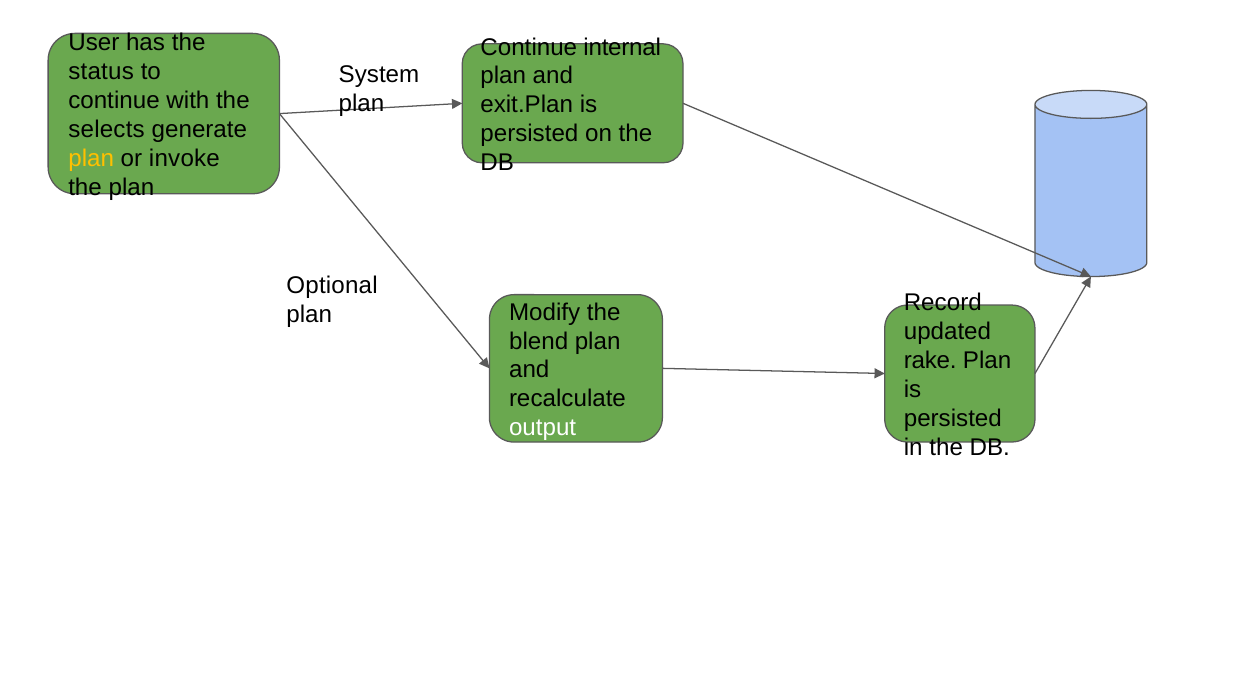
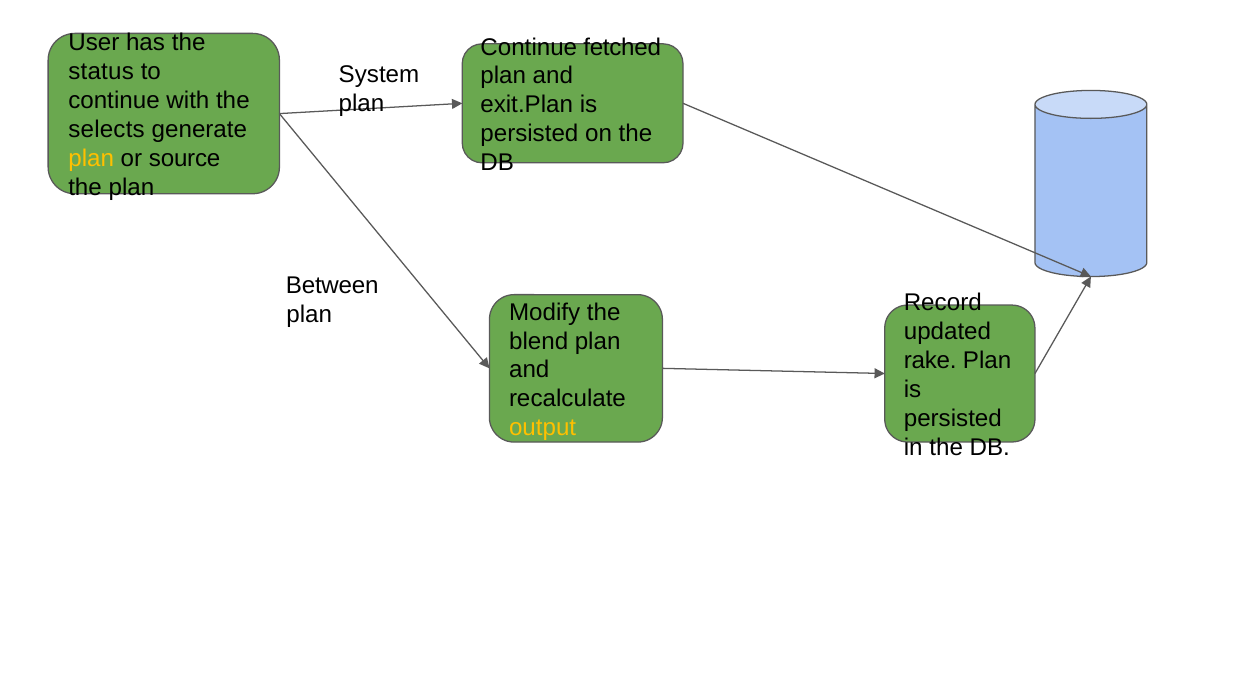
internal: internal -> fetched (622, 47)
invoke: invoke -> source (185, 159)
Optional: Optional -> Between (332, 286)
output colour: white -> yellow (543, 428)
